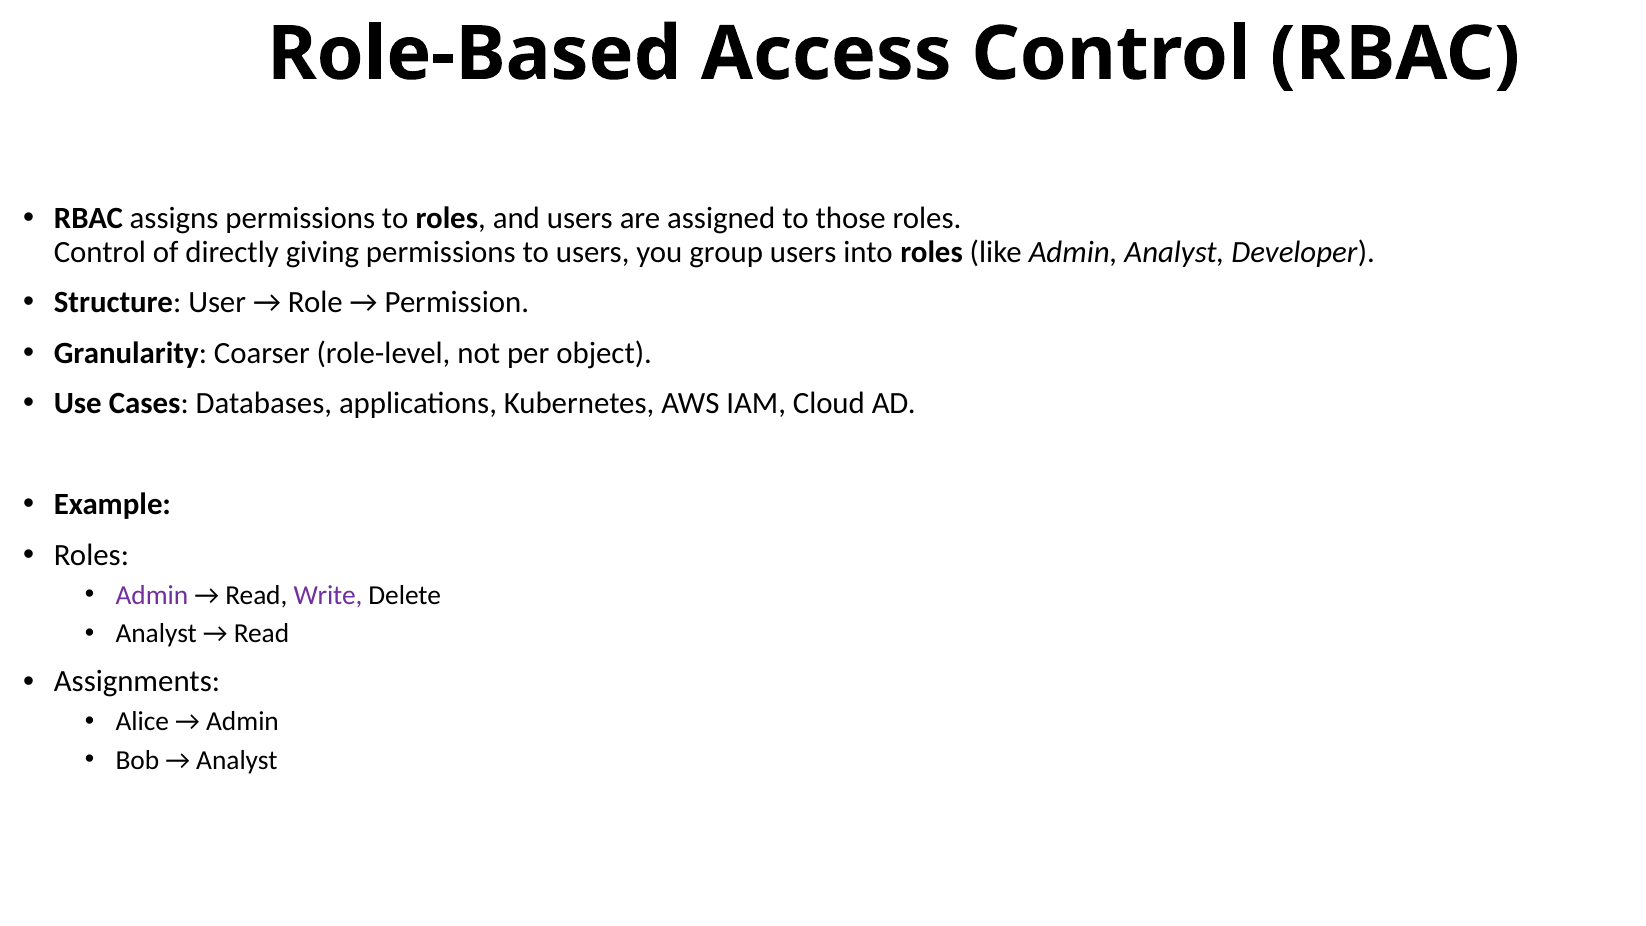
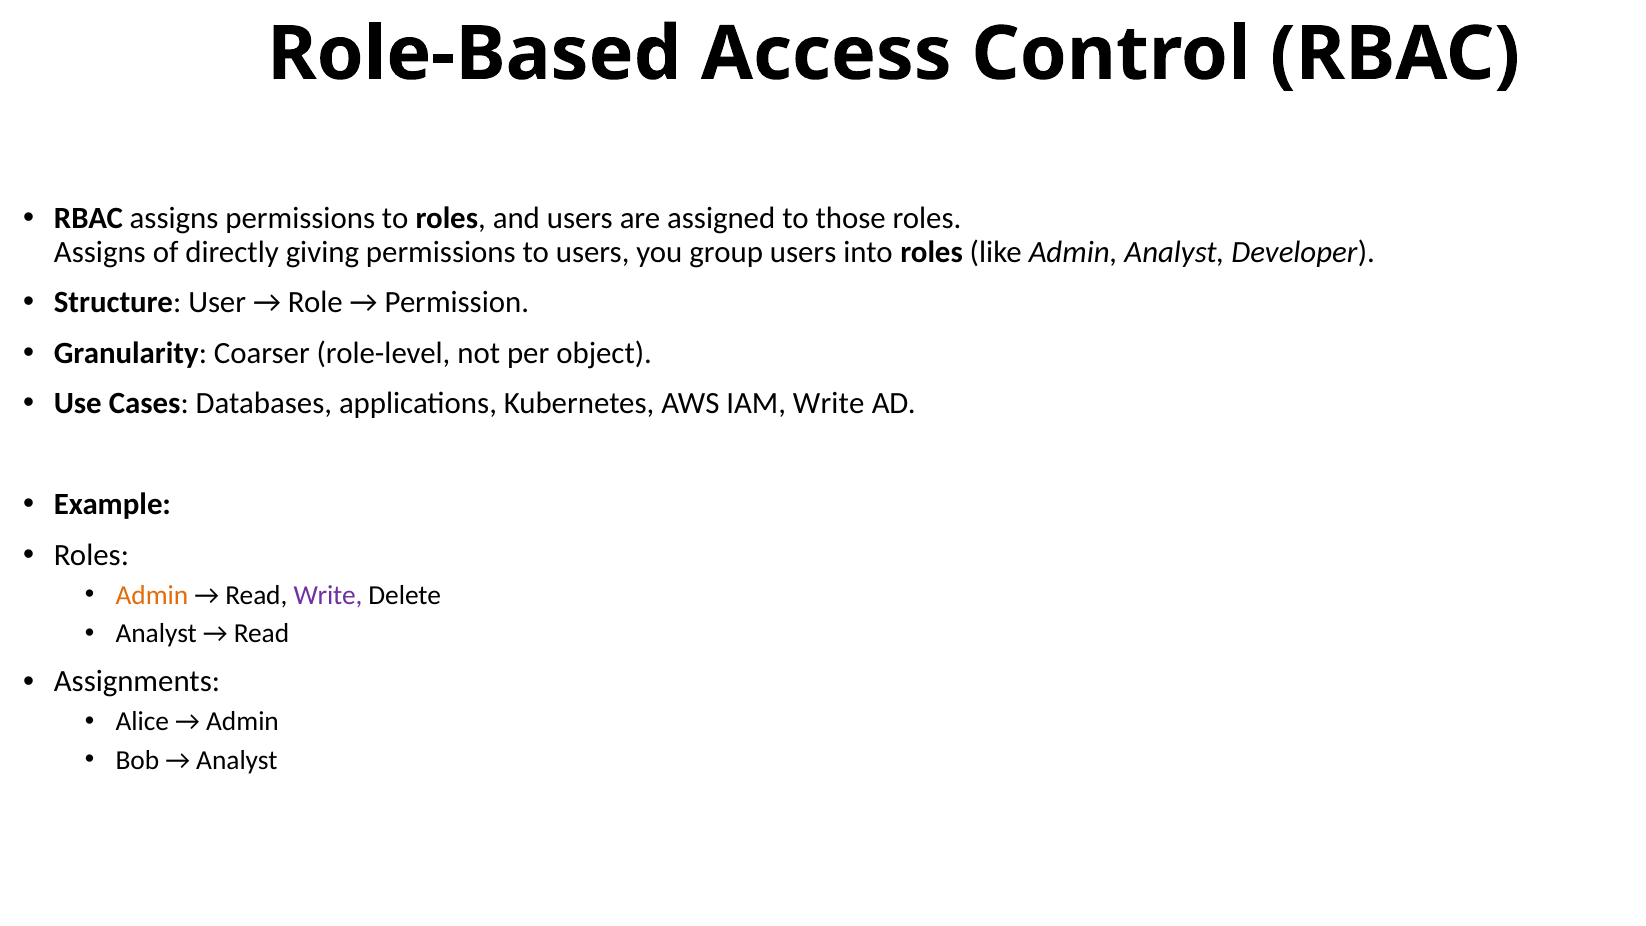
Control: Control -> Assigns (100, 252)
IAM Cloud: Cloud -> Write (829, 403)
Admin colour: purple -> orange (152, 595)
